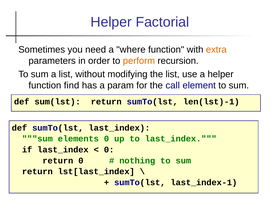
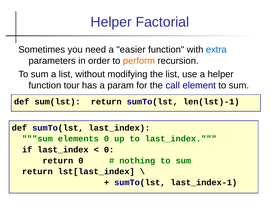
where: where -> easier (131, 50)
extra colour: orange -> blue (216, 50)
find: find -> tour (72, 85)
